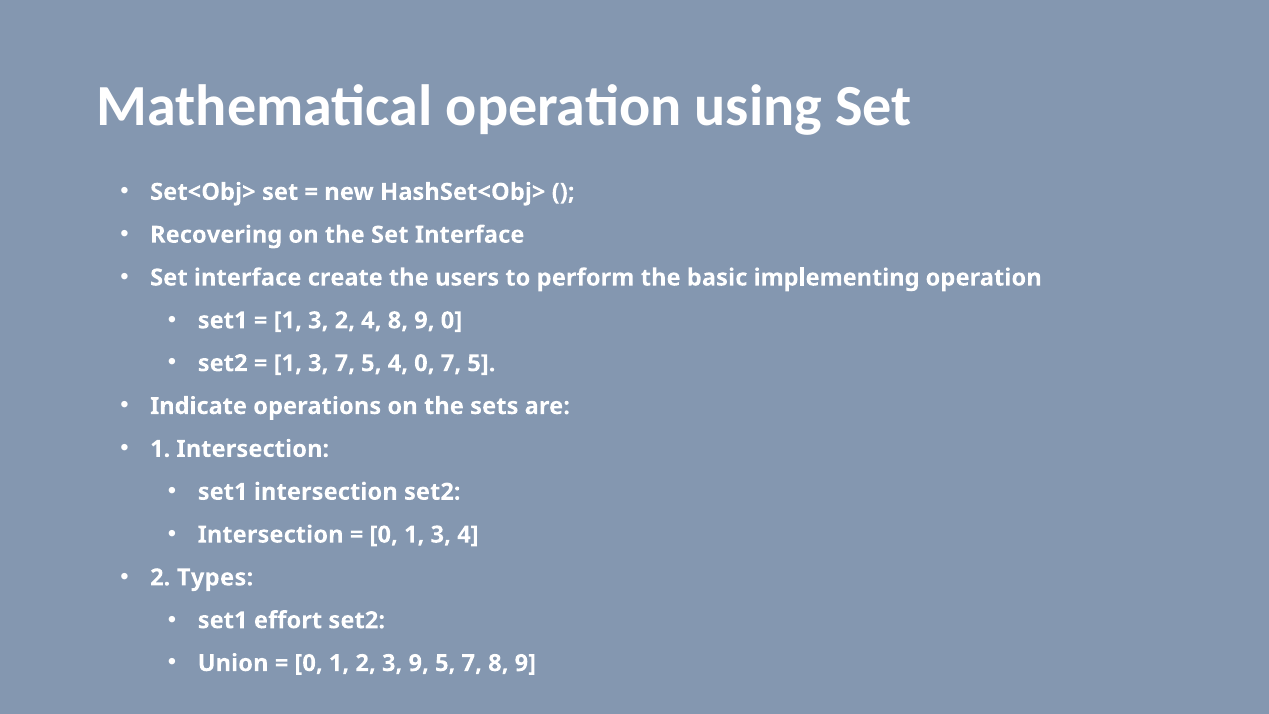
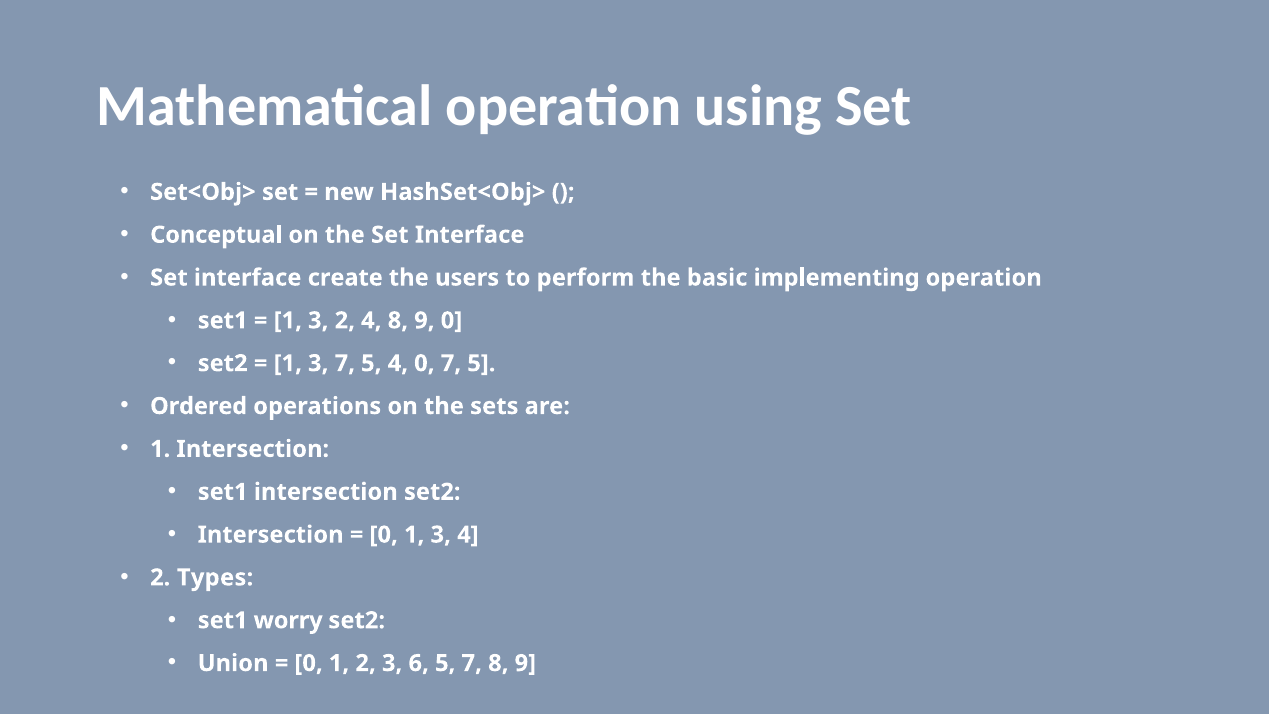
Recovering: Recovering -> Conceptual (216, 235)
Indicate: Indicate -> Ordered (199, 406)
effort: effort -> worry (288, 620)
3 9: 9 -> 6 (419, 663)
